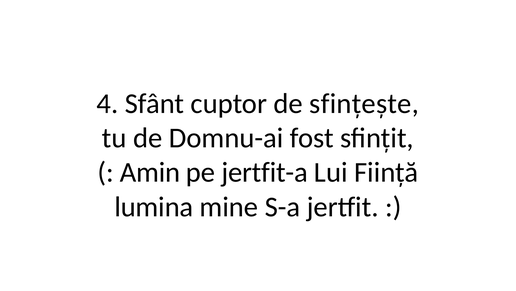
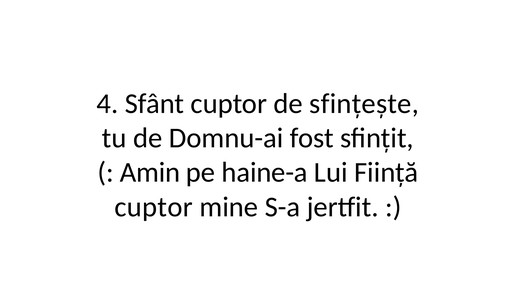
jertfit-a: jertfit-a -> haine-a (265, 172)
lumina: lumina -> cuptor (154, 206)
